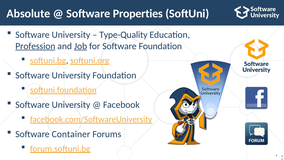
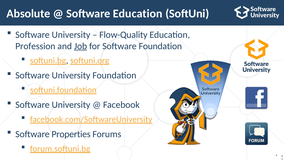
Software Properties: Properties -> Education (138, 14)
Type-Quality: Type-Quality -> Flow-Quality (123, 35)
Profession underline: present -> none (35, 46)
Container: Container -> Properties (71, 134)
